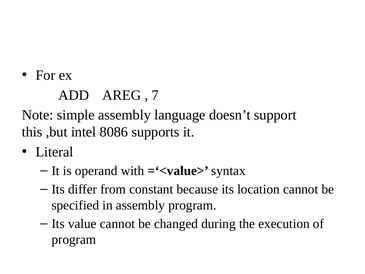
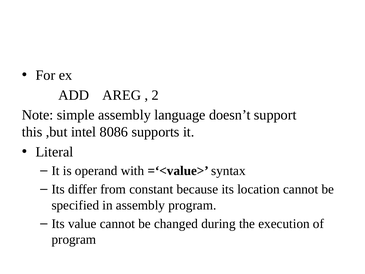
7: 7 -> 2 (155, 95)
